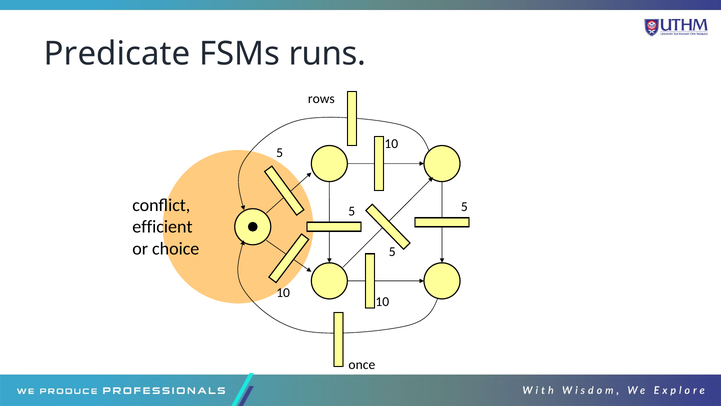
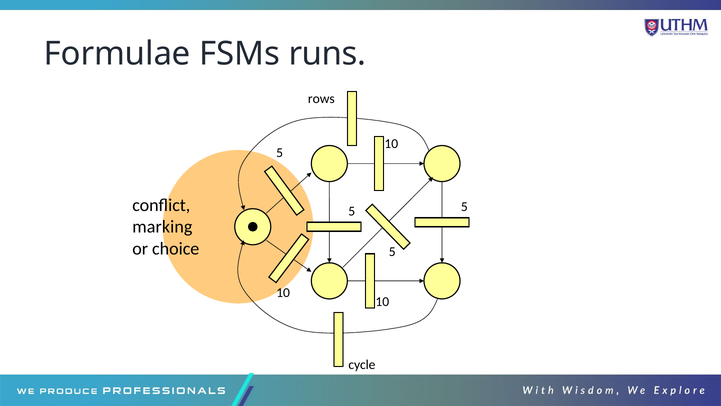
Predicate: Predicate -> Formulae (117, 54)
efficient: efficient -> marking (162, 227)
once: once -> cycle (362, 364)
